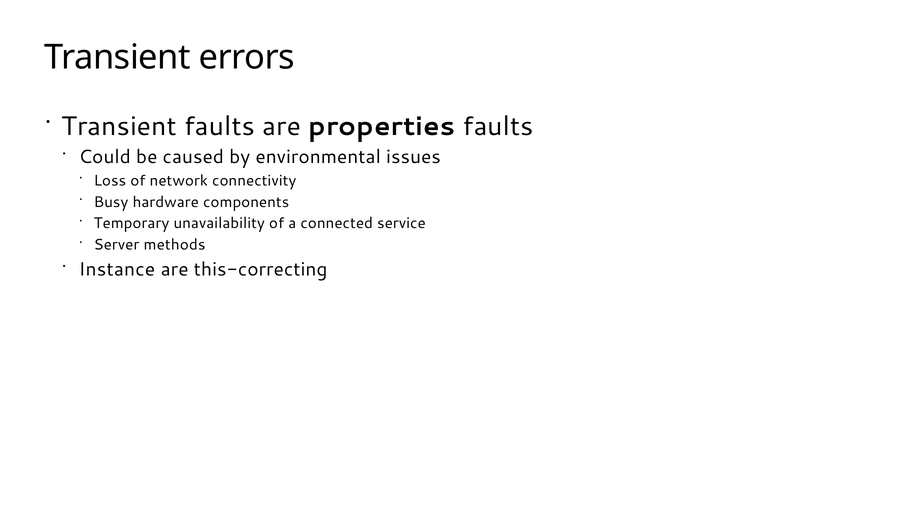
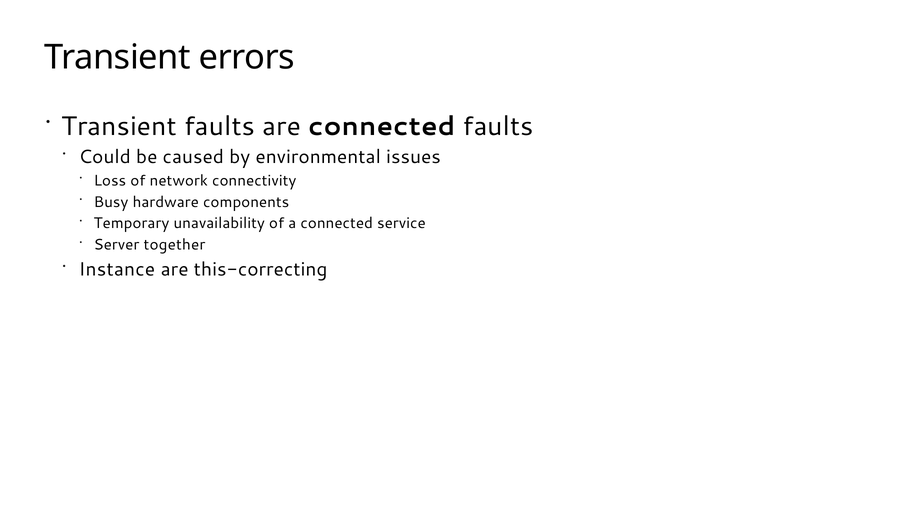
are properties: properties -> connected (382, 126)
methods: methods -> together (175, 245)
